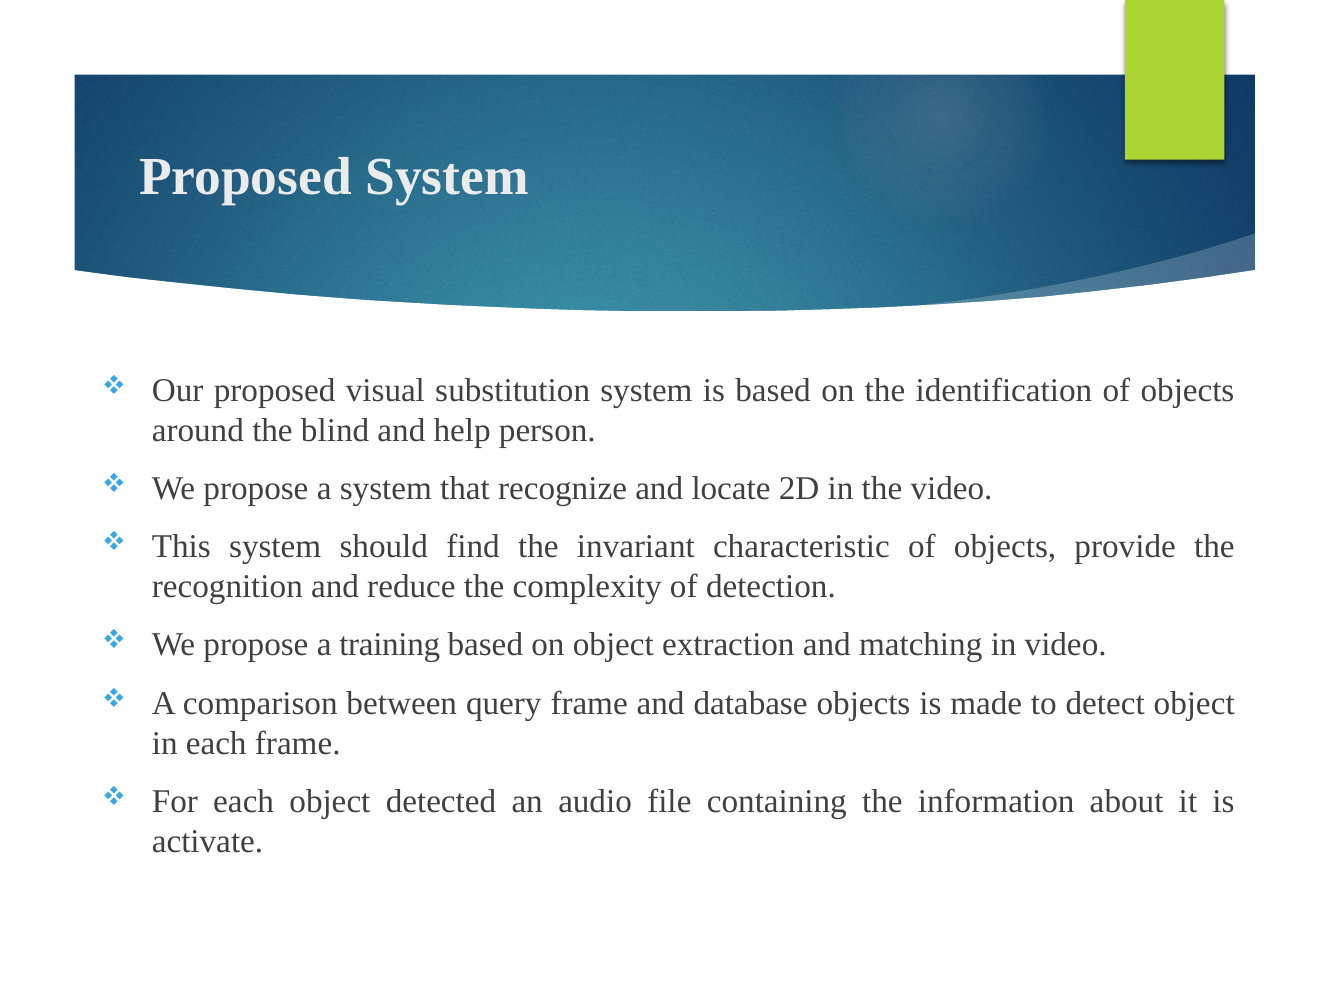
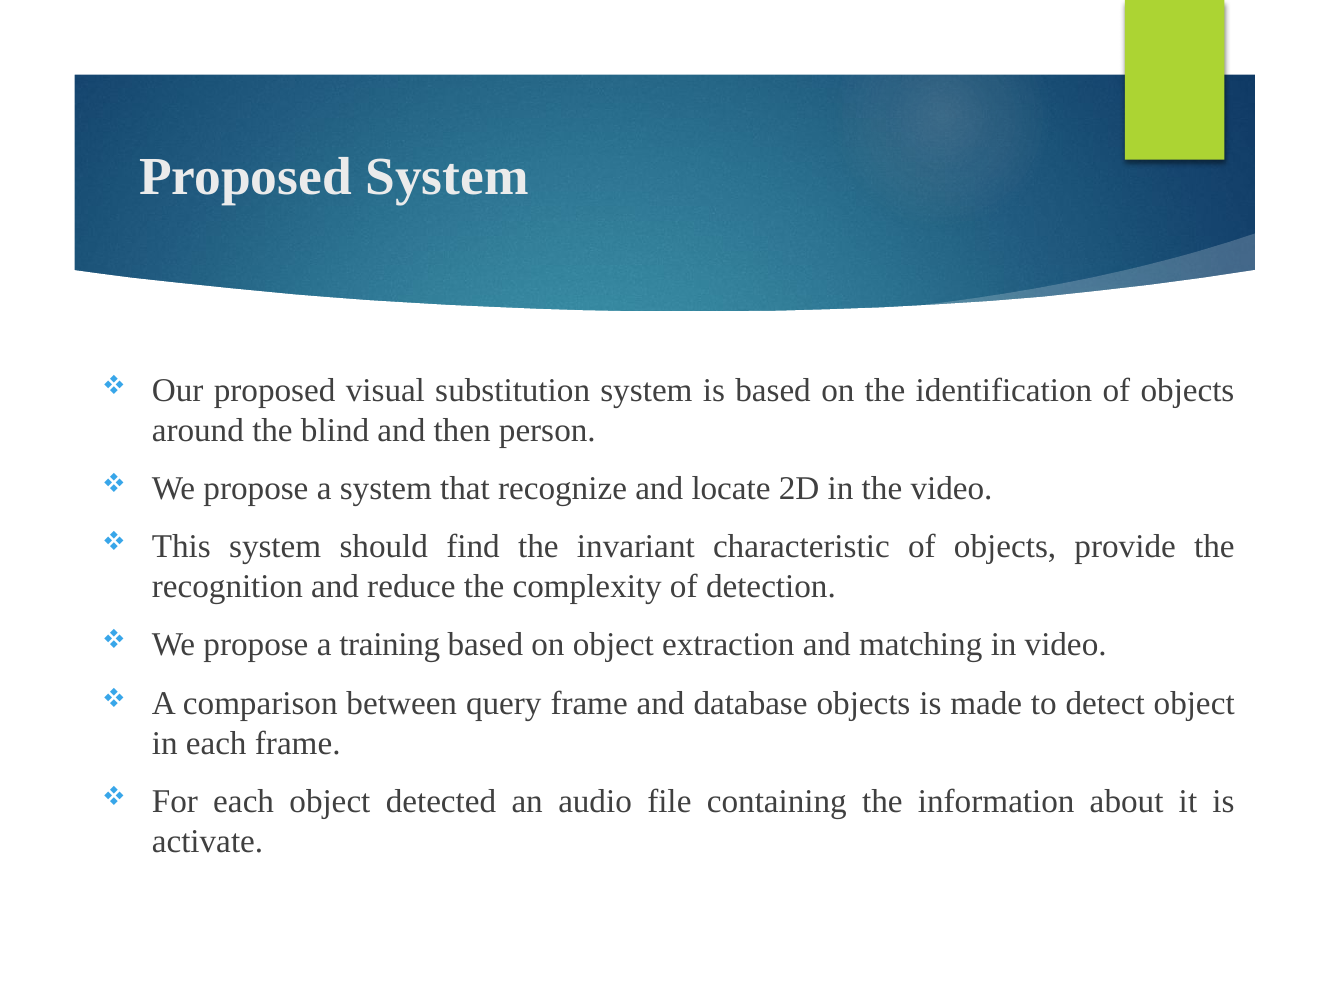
help: help -> then (462, 430)
